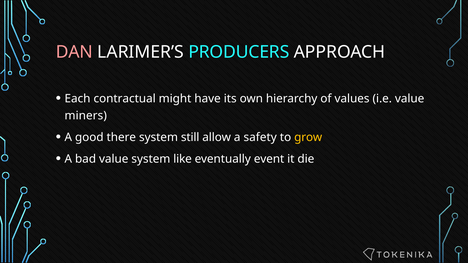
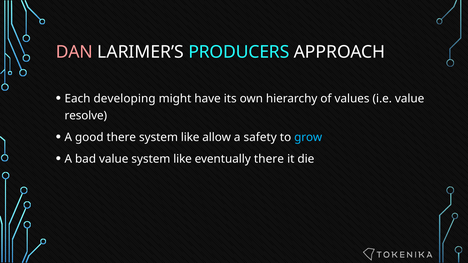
contractual: contractual -> developing (125, 99)
miners: miners -> resolve (86, 116)
still: still -> like (190, 137)
grow colour: yellow -> light blue (308, 137)
eventually event: event -> there (269, 159)
